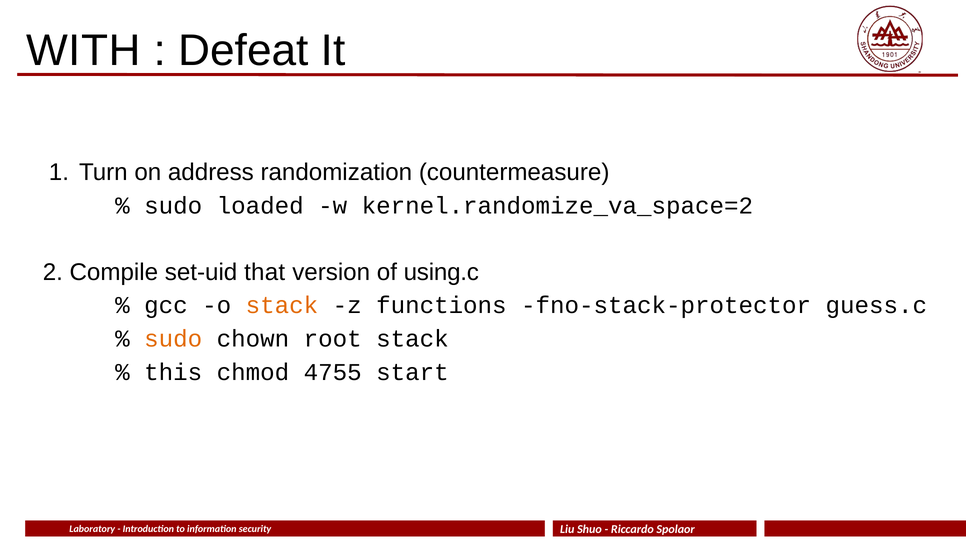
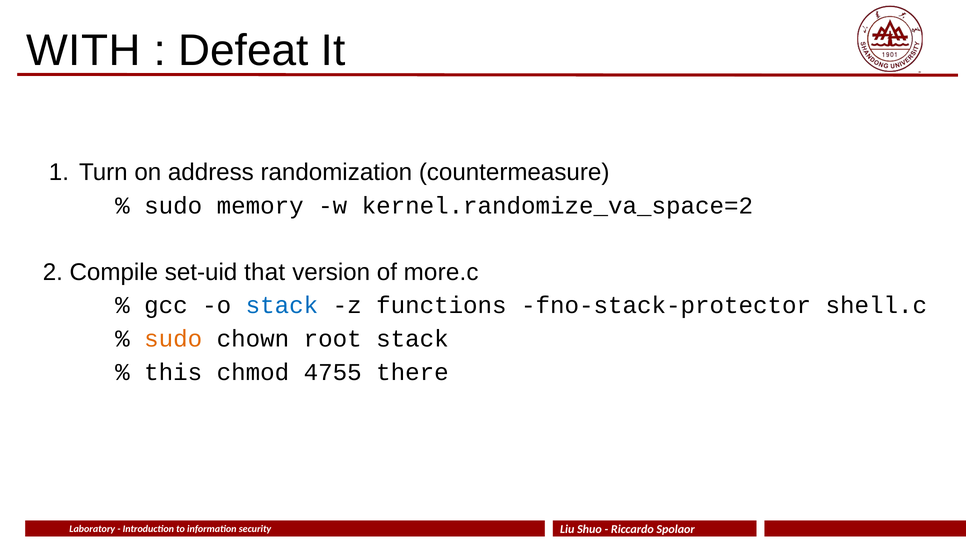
loaded: loaded -> memory (260, 206)
using.c: using.c -> more.c (441, 272)
stack colour: orange -> blue (282, 306)
guess.c: guess.c -> shell.c (876, 306)
start: start -> there (412, 372)
